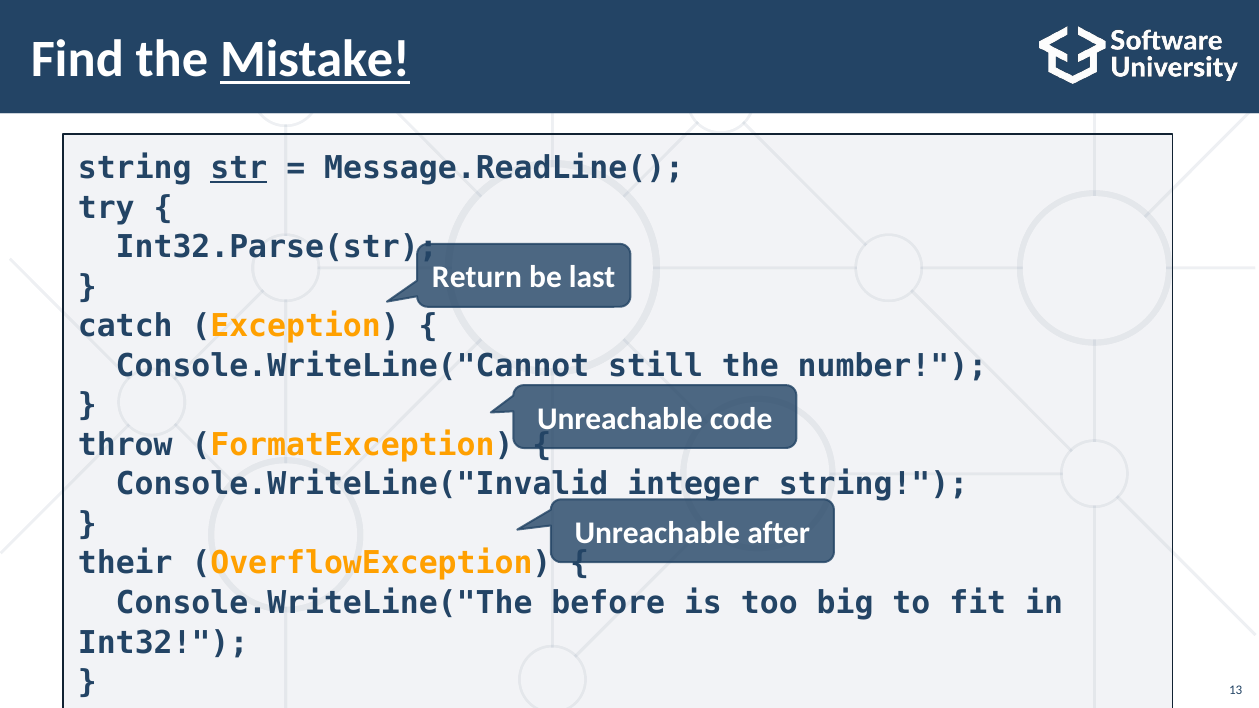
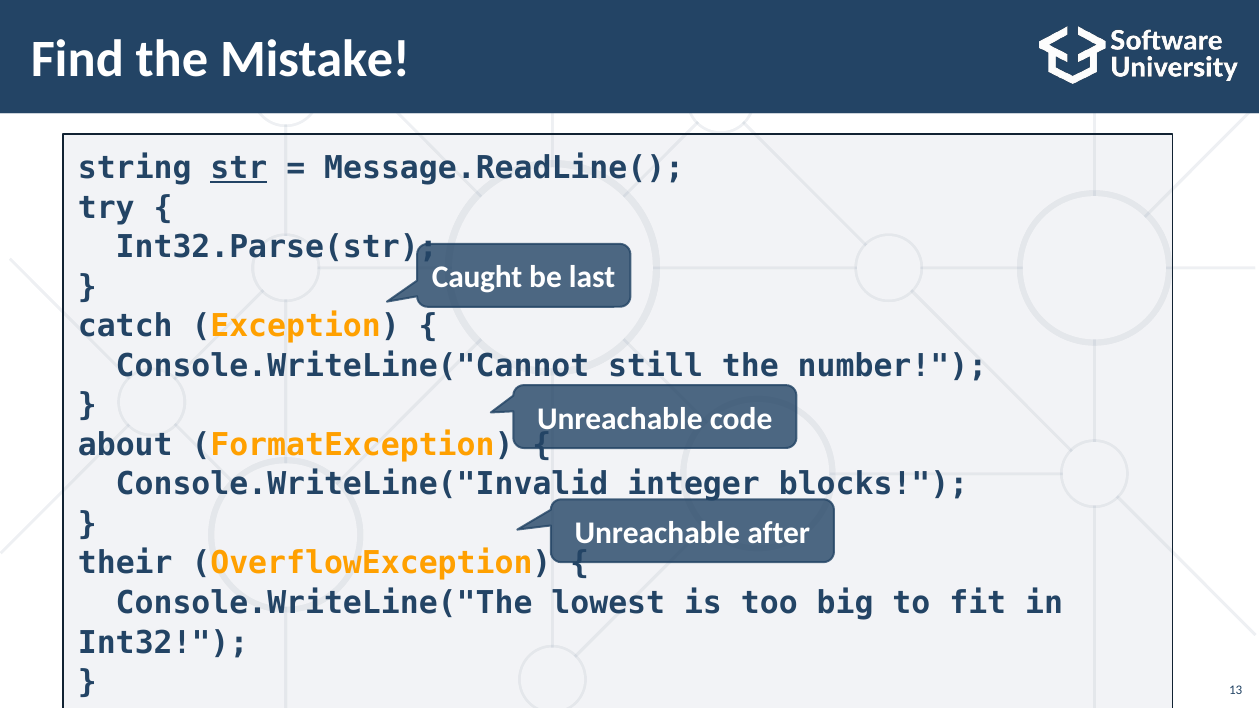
Mistake underline: present -> none (315, 60)
Return: Return -> Caught (477, 278)
throw: throw -> about (125, 445)
string: string -> blocks (874, 485)
before: before -> lowest (608, 603)
